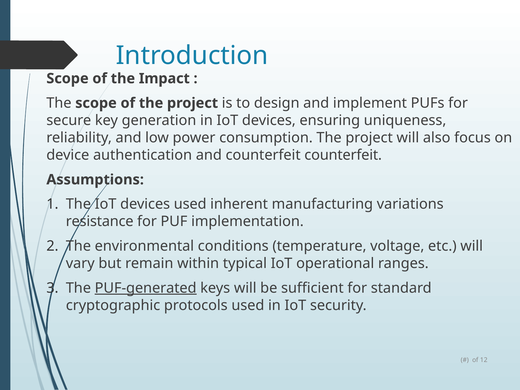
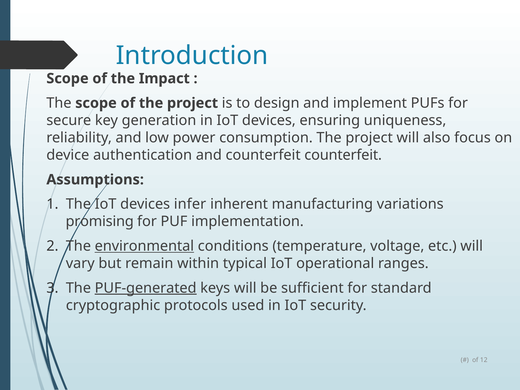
devices used: used -> infer (190, 204)
resistance: resistance -> promising (100, 222)
environmental underline: none -> present (144, 246)
